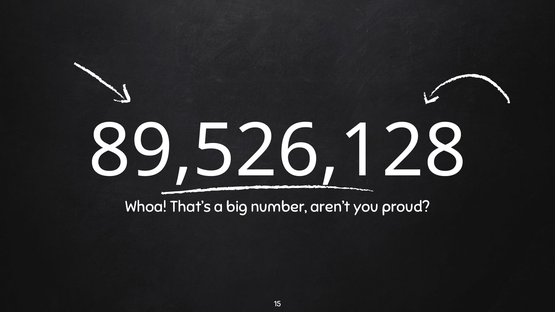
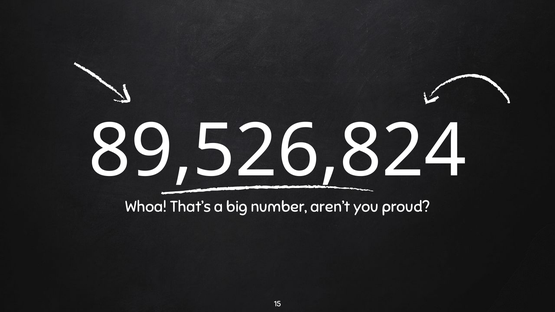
89,526,128: 89,526,128 -> 89,526,824 (277, 151)
